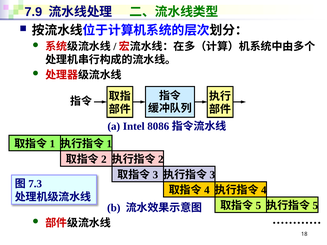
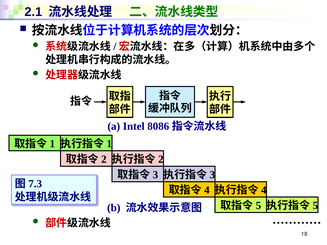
7.9: 7.9 -> 2.1 (33, 12)
